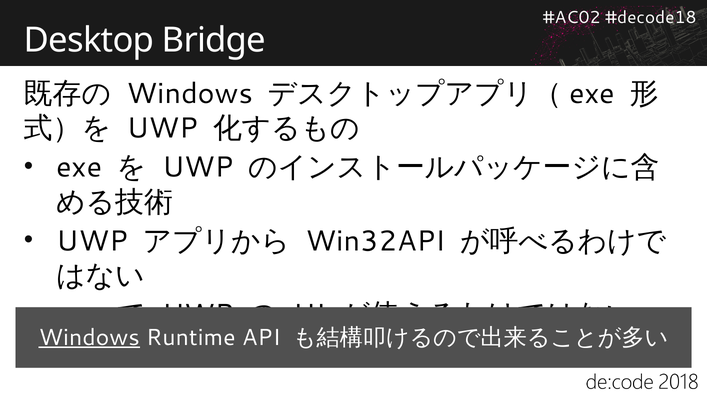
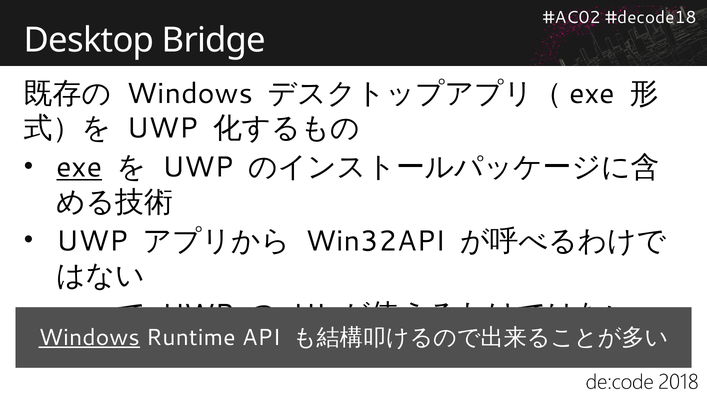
exe underline: none -> present (79, 167)
